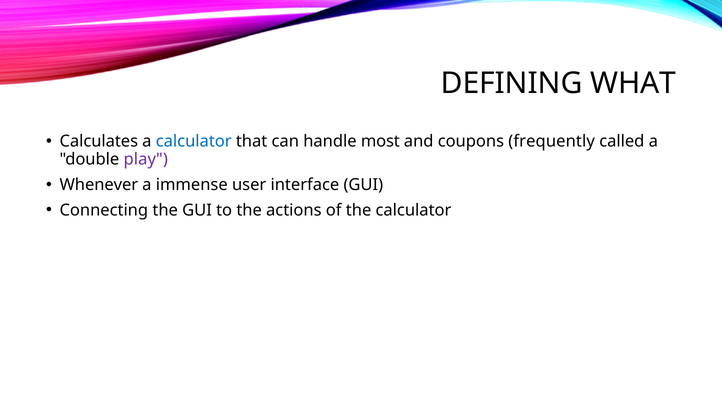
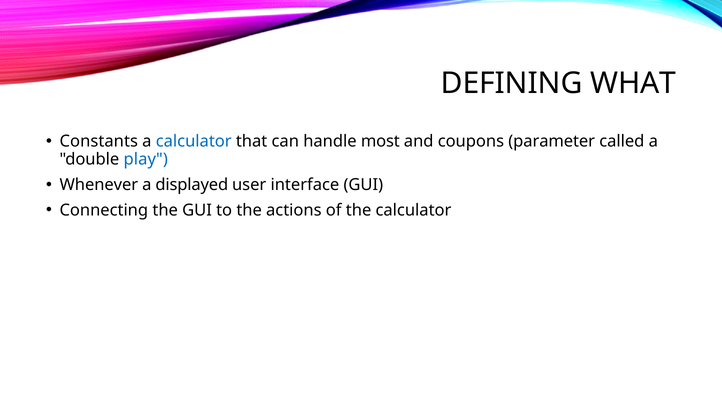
Calculates: Calculates -> Constants (99, 141)
frequently: frequently -> parameter (552, 141)
play colour: purple -> blue (146, 159)
immense: immense -> displayed (192, 185)
